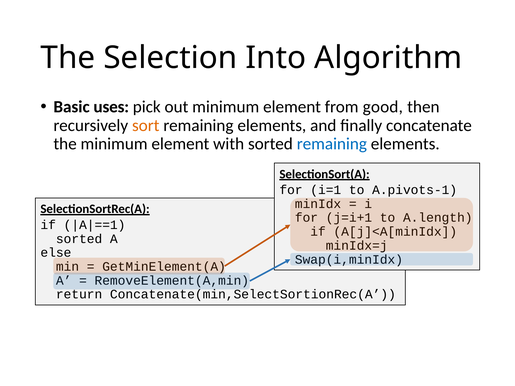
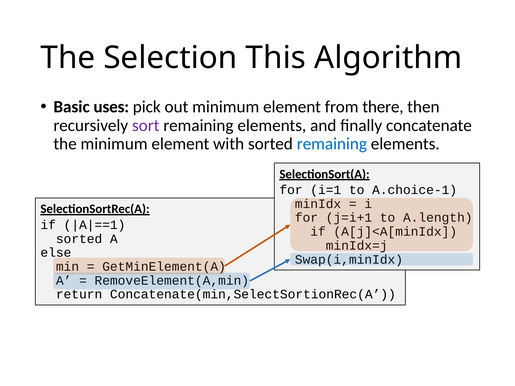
Into: Into -> This (276, 58)
good: good -> there (383, 107)
sort colour: orange -> purple (146, 125)
A.pivots-1: A.pivots-1 -> A.choice-1 (415, 190)
